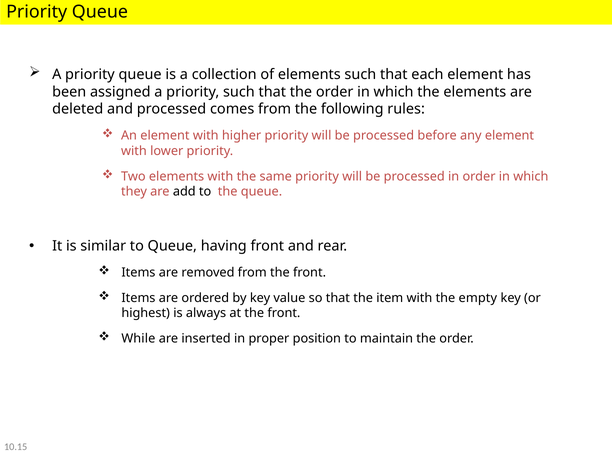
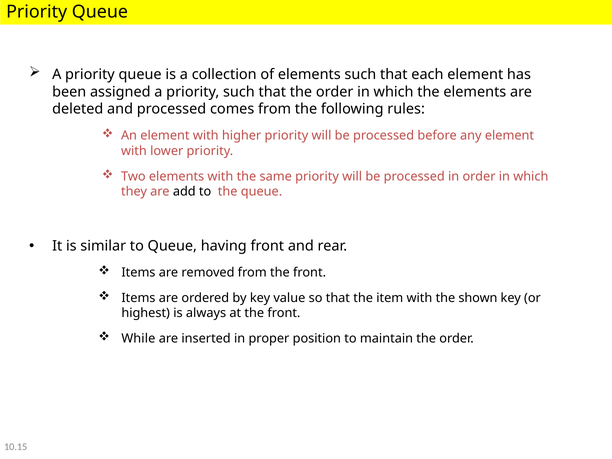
empty: empty -> shown (478, 298)
